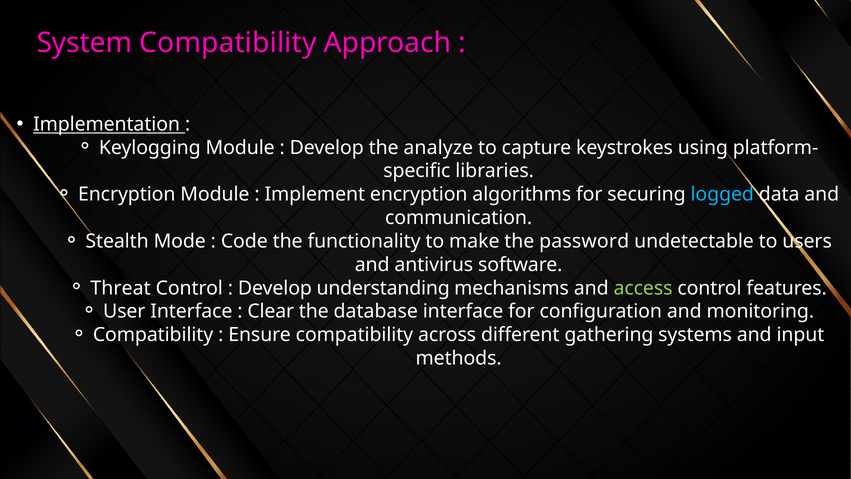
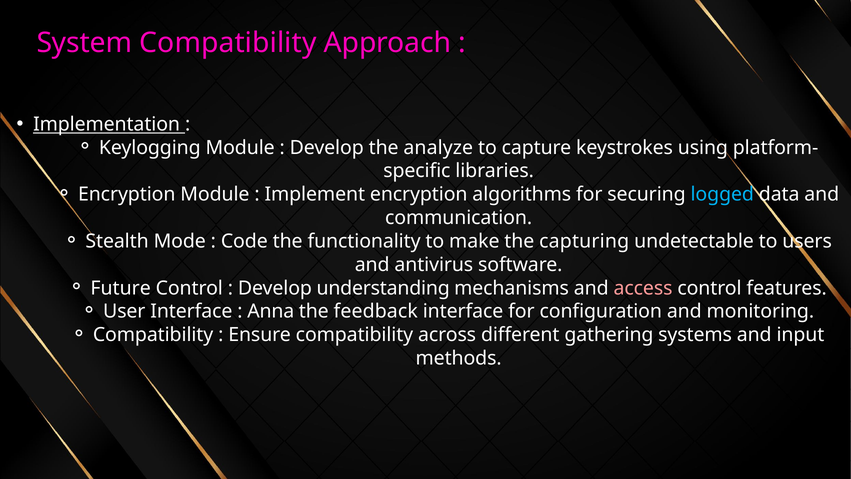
password: password -> capturing (584, 241)
Threat: Threat -> Future (121, 288)
access colour: light green -> pink (643, 288)
Clear: Clear -> Anna (271, 311)
database: database -> feedback (376, 311)
